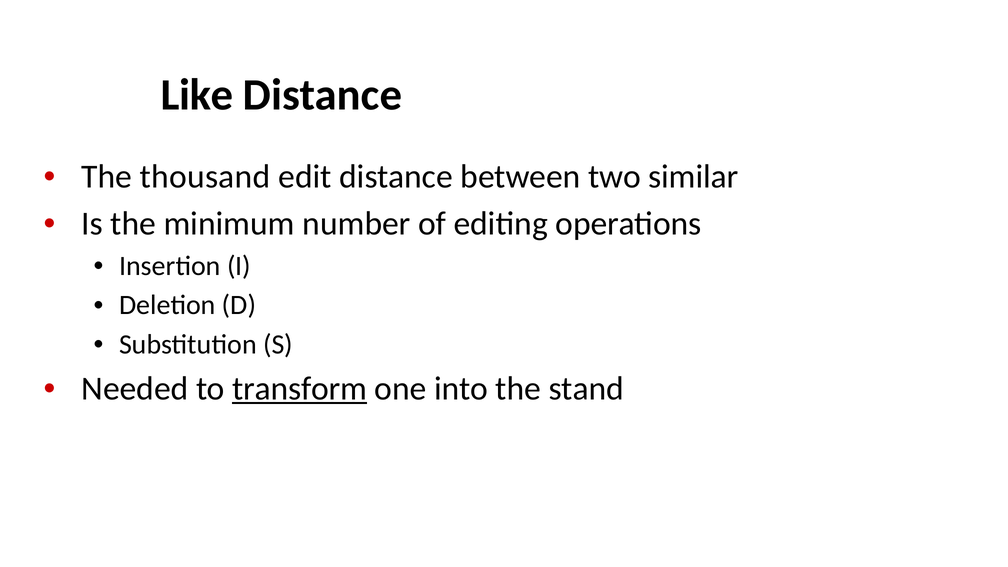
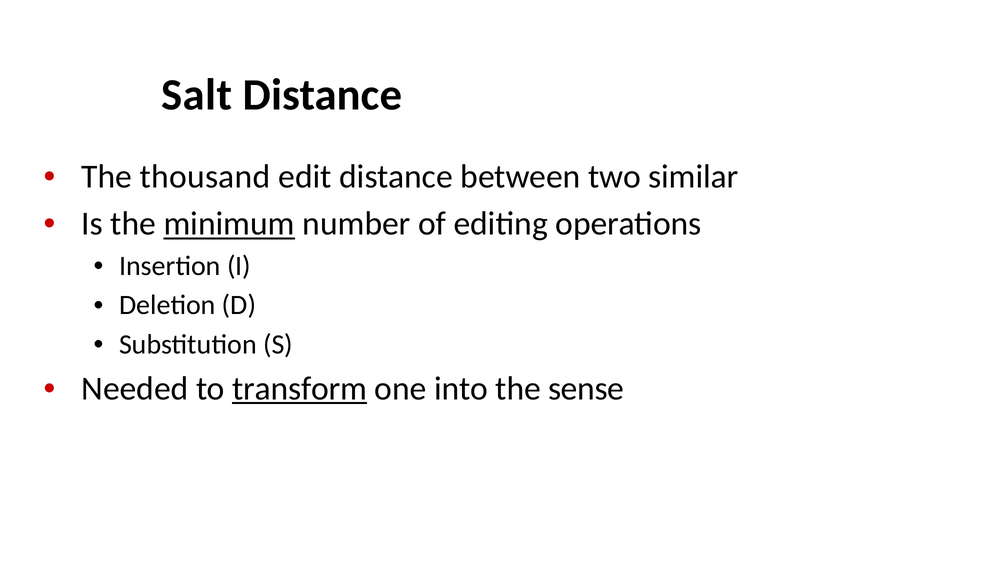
Like: Like -> Salt (197, 95)
minimum underline: none -> present (229, 224)
stand: stand -> sense (586, 389)
